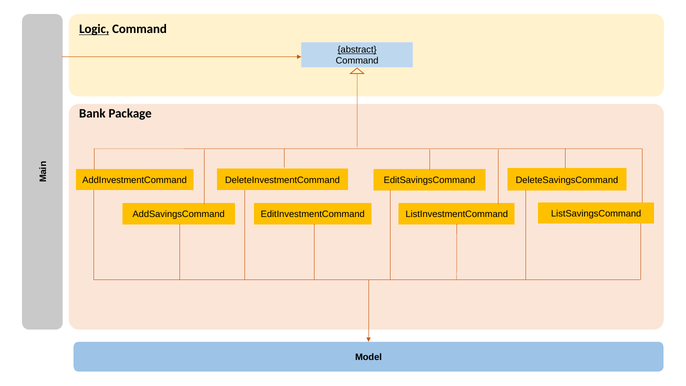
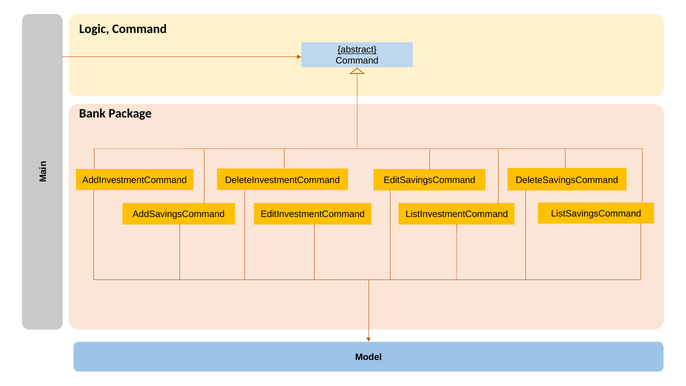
Logic underline: present -> none (94, 29)
